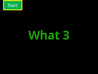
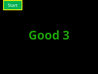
What: What -> Good (44, 35)
